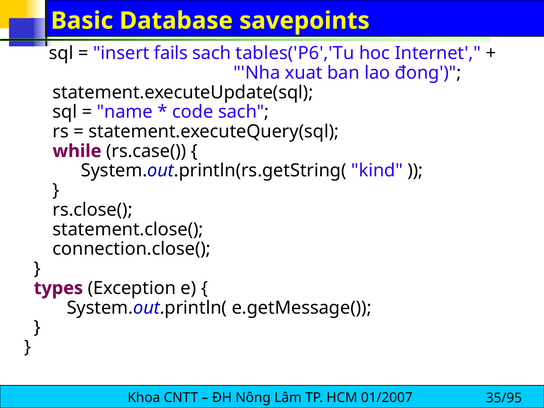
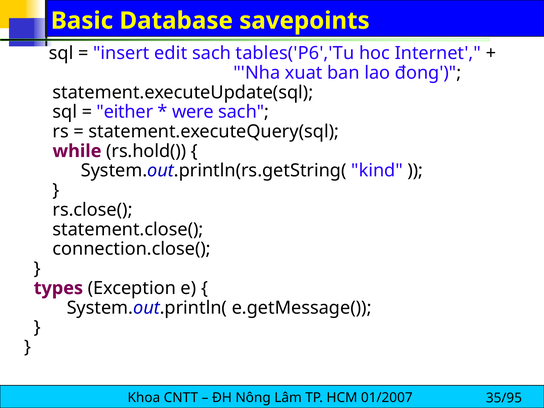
fails: fails -> edit (171, 53)
name: name -> either (125, 112)
code: code -> were (193, 112)
rs.case(: rs.case( -> rs.hold( (146, 151)
